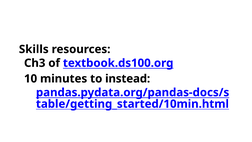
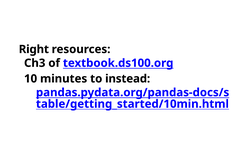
Skills: Skills -> Right (34, 49)
